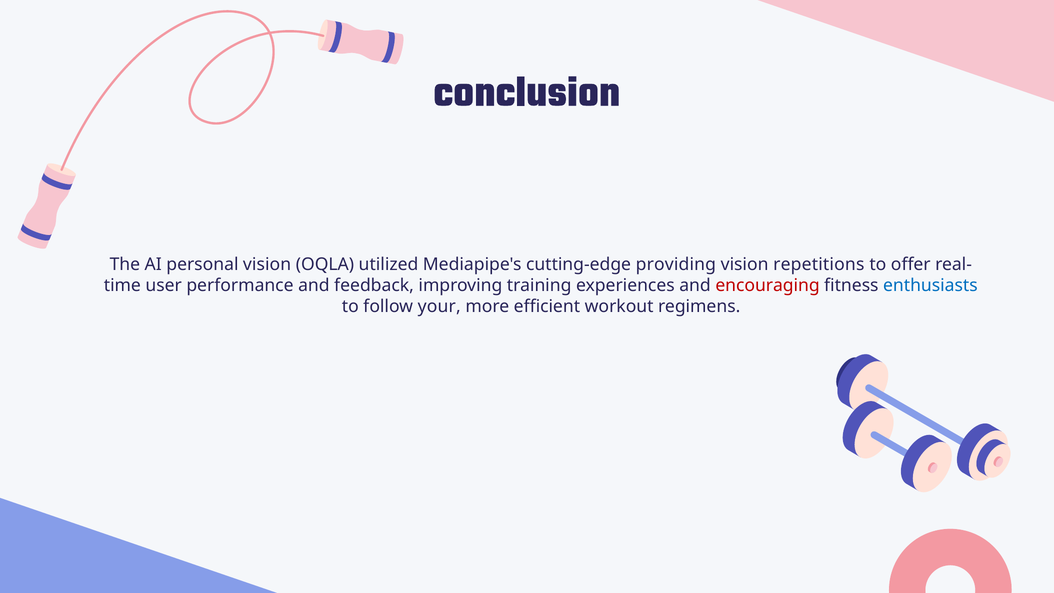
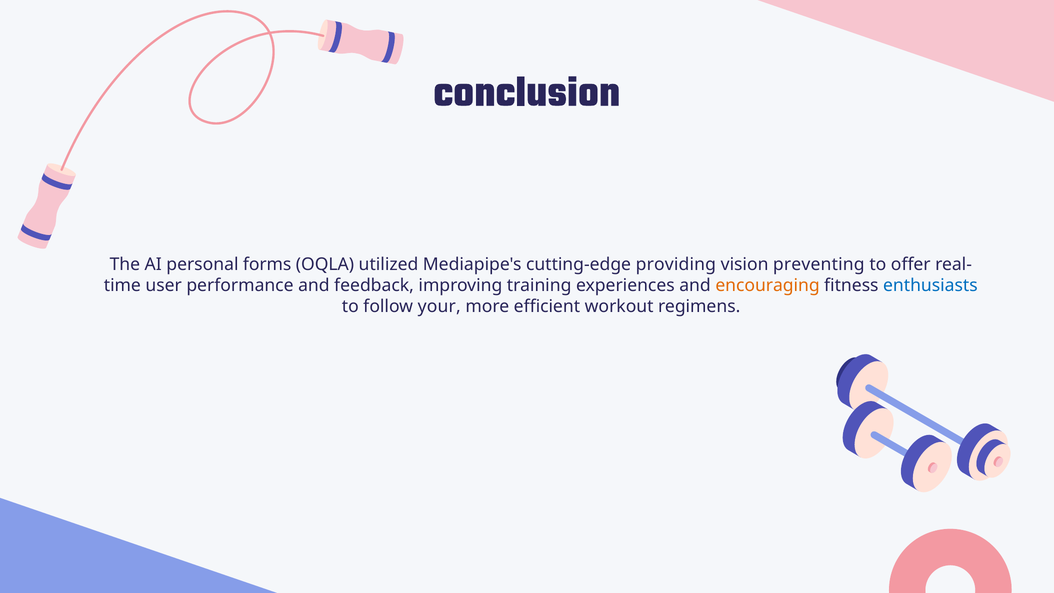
personal vision: vision -> forms (267, 264)
repetitions: repetitions -> preventing (819, 264)
encouraging colour: red -> orange (768, 285)
